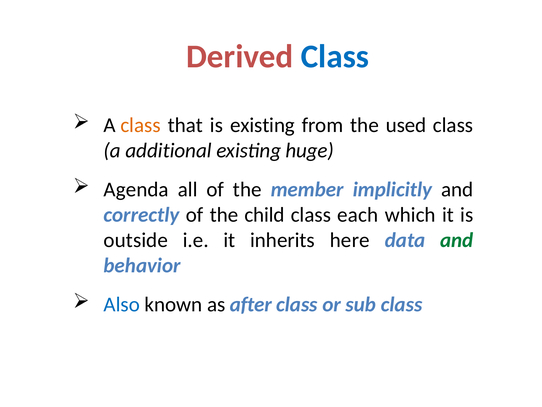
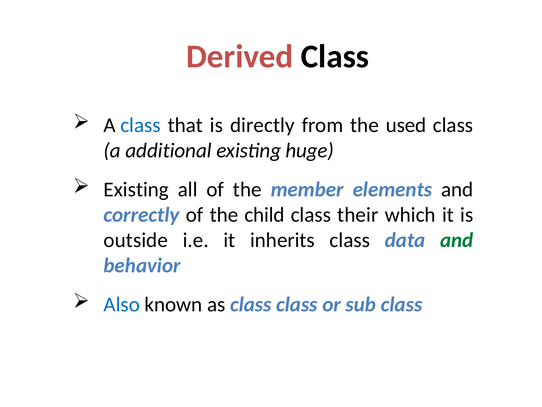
Class colour: blue -> black (335, 56)
class colour: orange -> blue (141, 125)
is existing: existing -> directly (262, 125)
Agenda: Agenda -> Existing (136, 189)
implicitly: implicitly -> elements (392, 189)
each: each -> their (358, 215)
inherits here: here -> class (350, 240)
as after: after -> class (251, 304)
